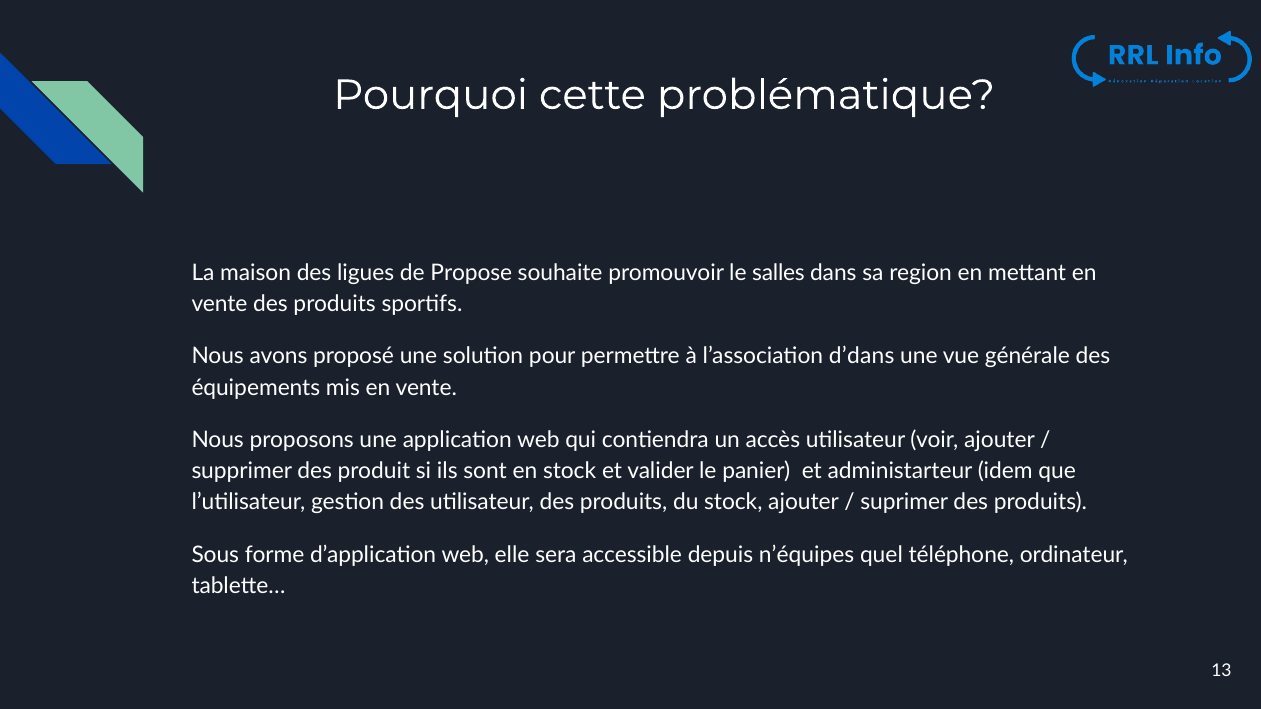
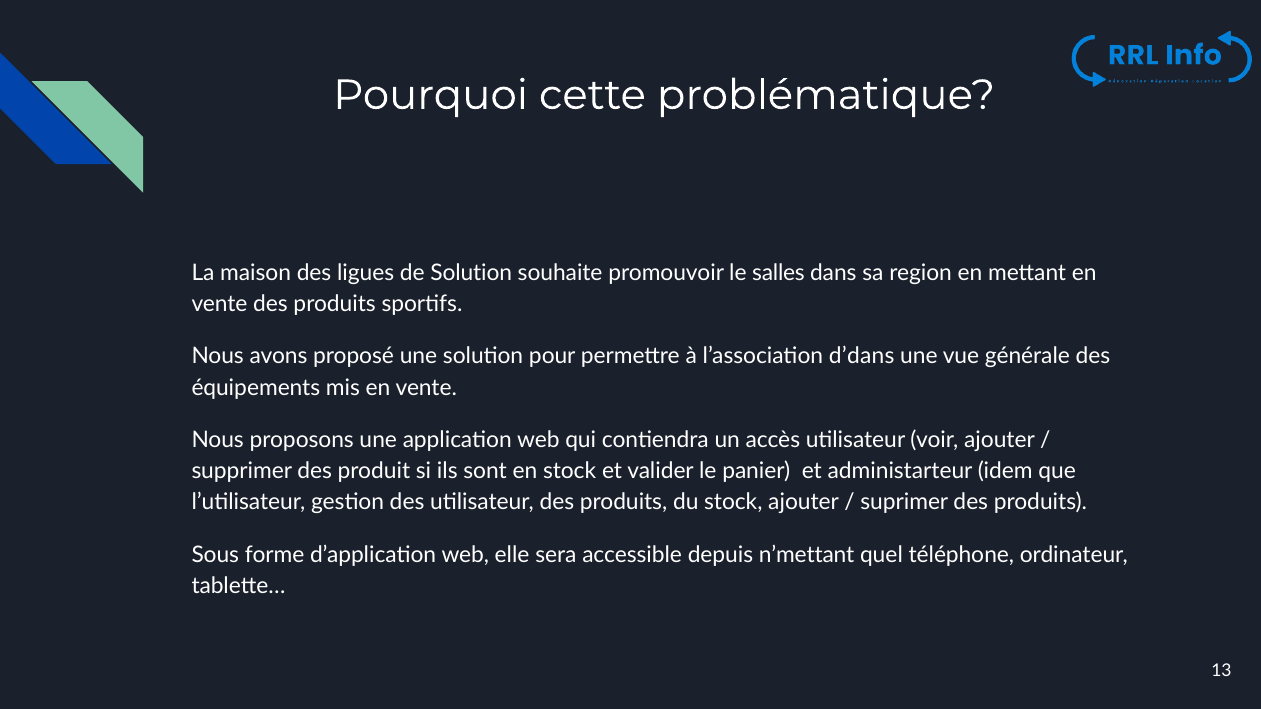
de Propose: Propose -> Solution (471, 273)
n’équipes: n’équipes -> n’mettant (807, 555)
